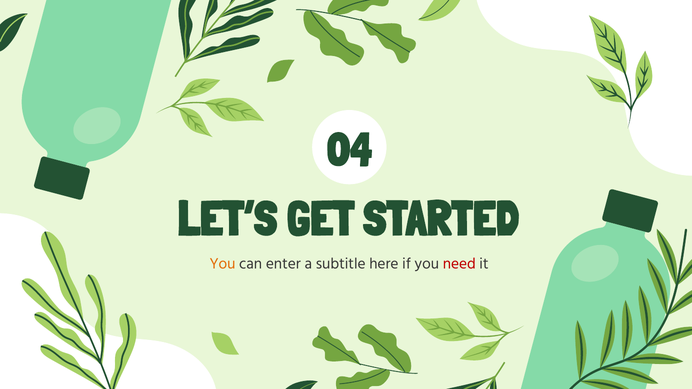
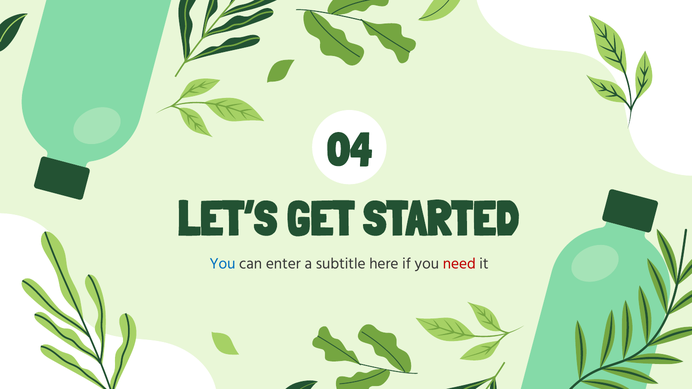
You colour: orange -> blue (222, 264)
